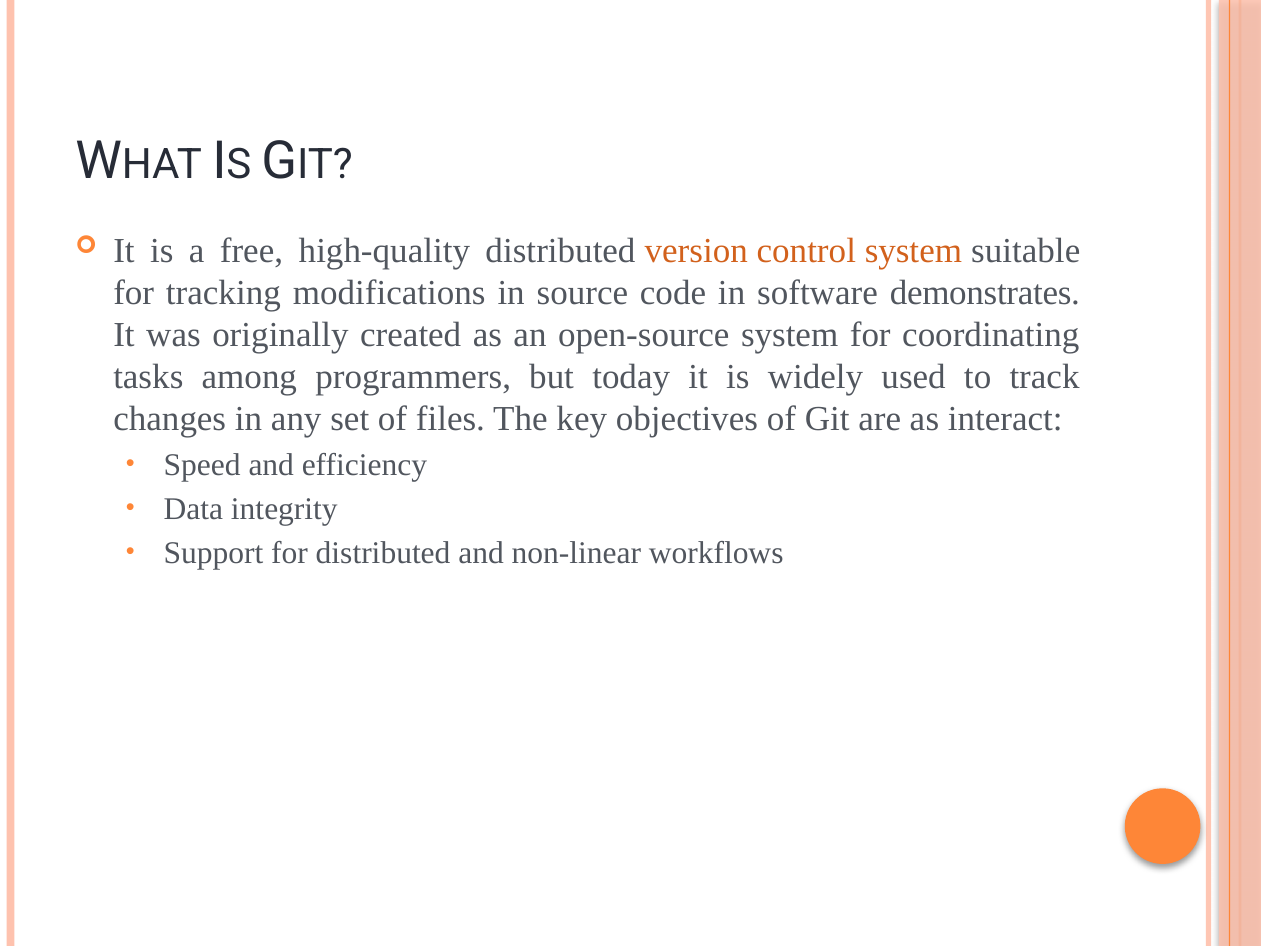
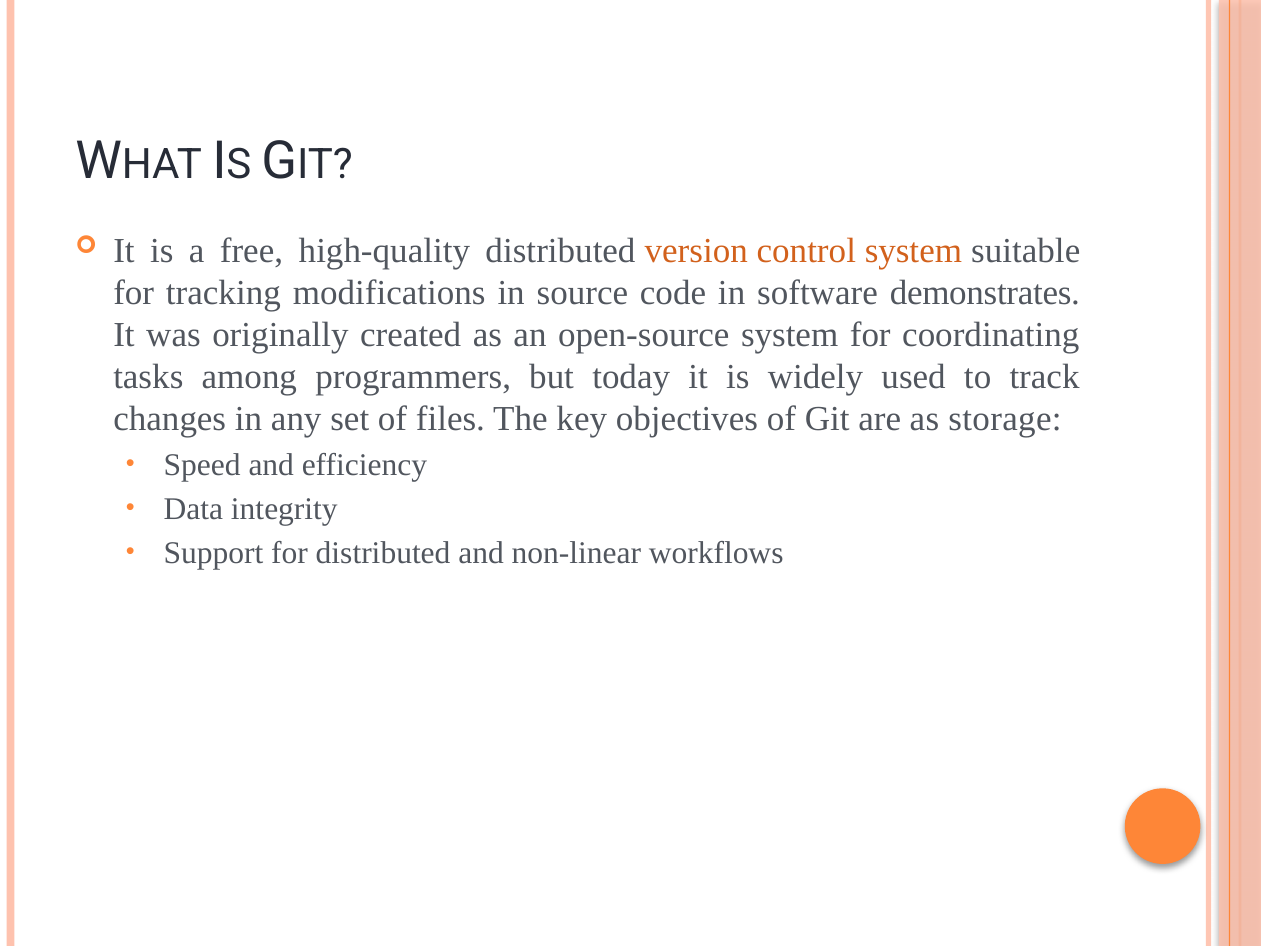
interact: interact -> storage (1005, 419)
